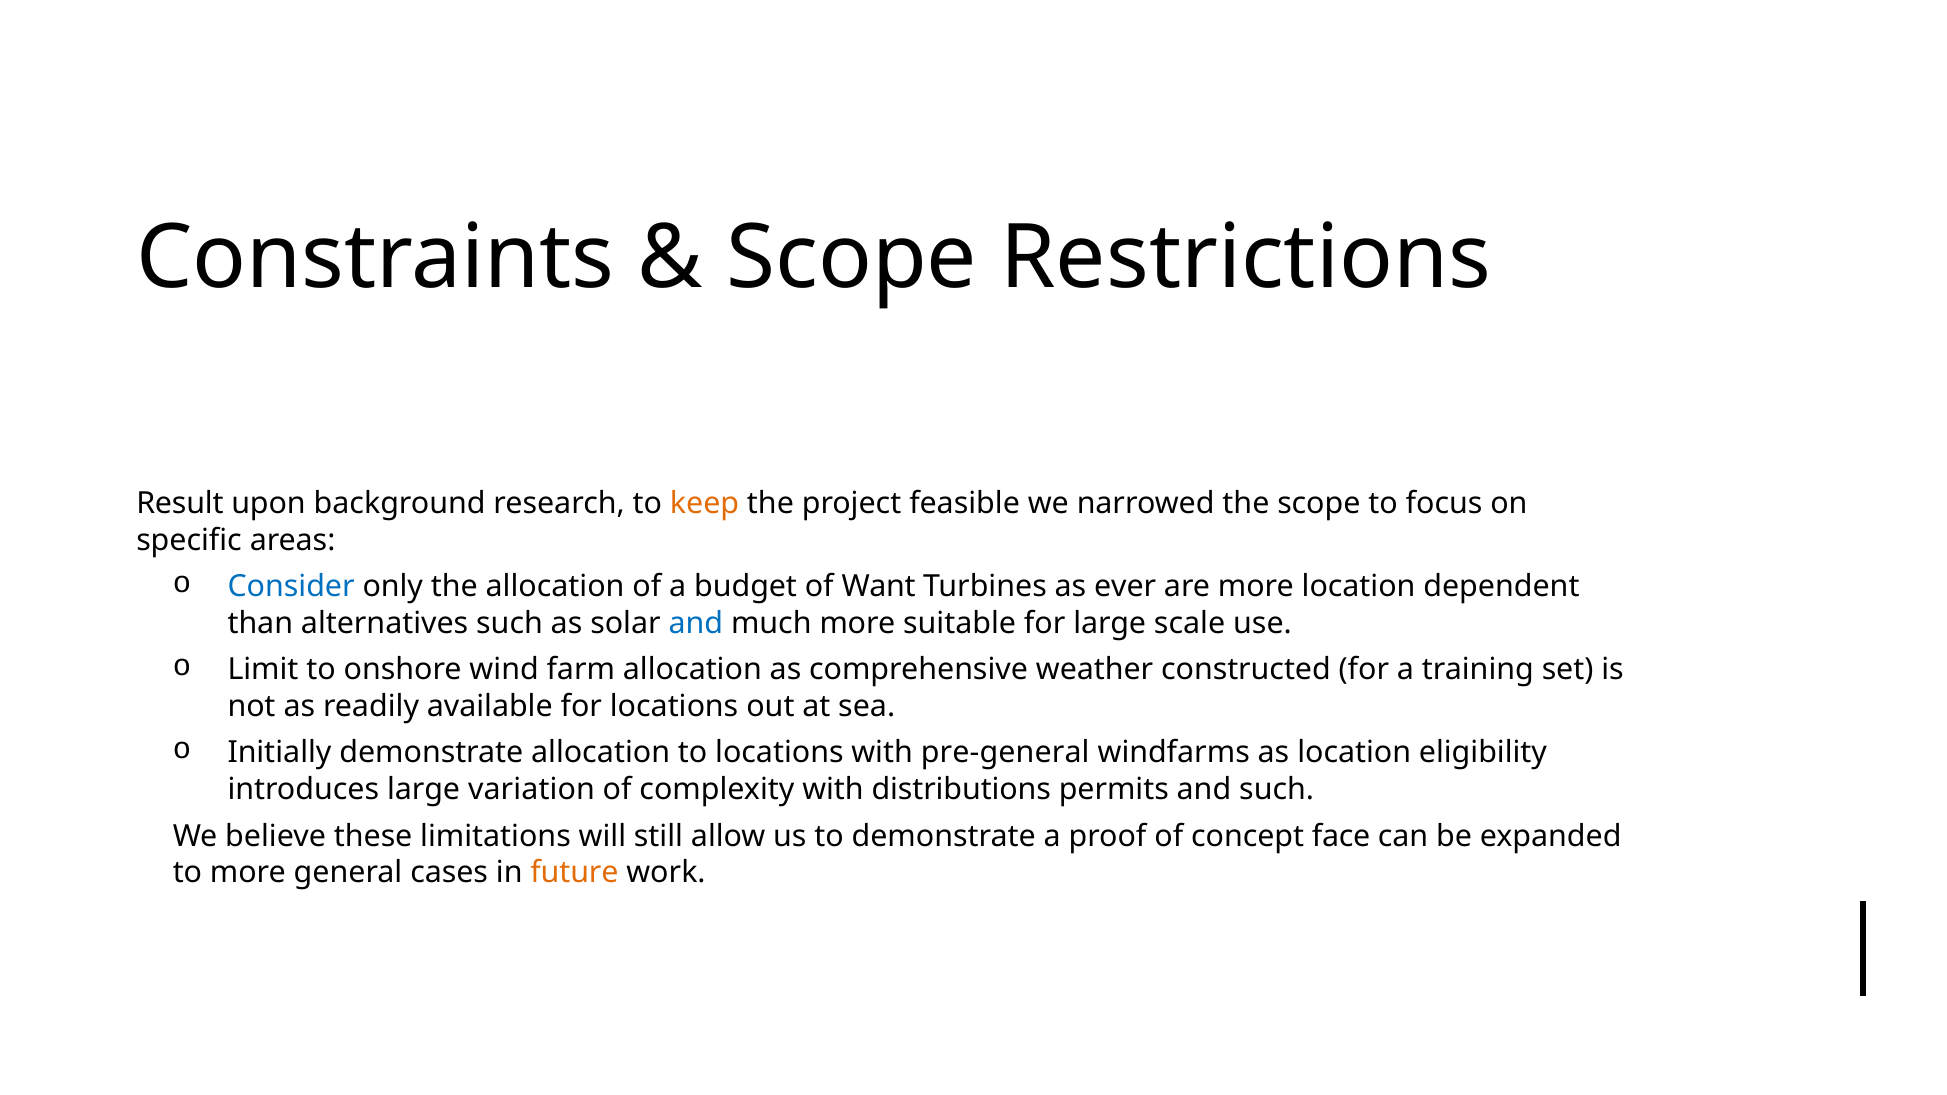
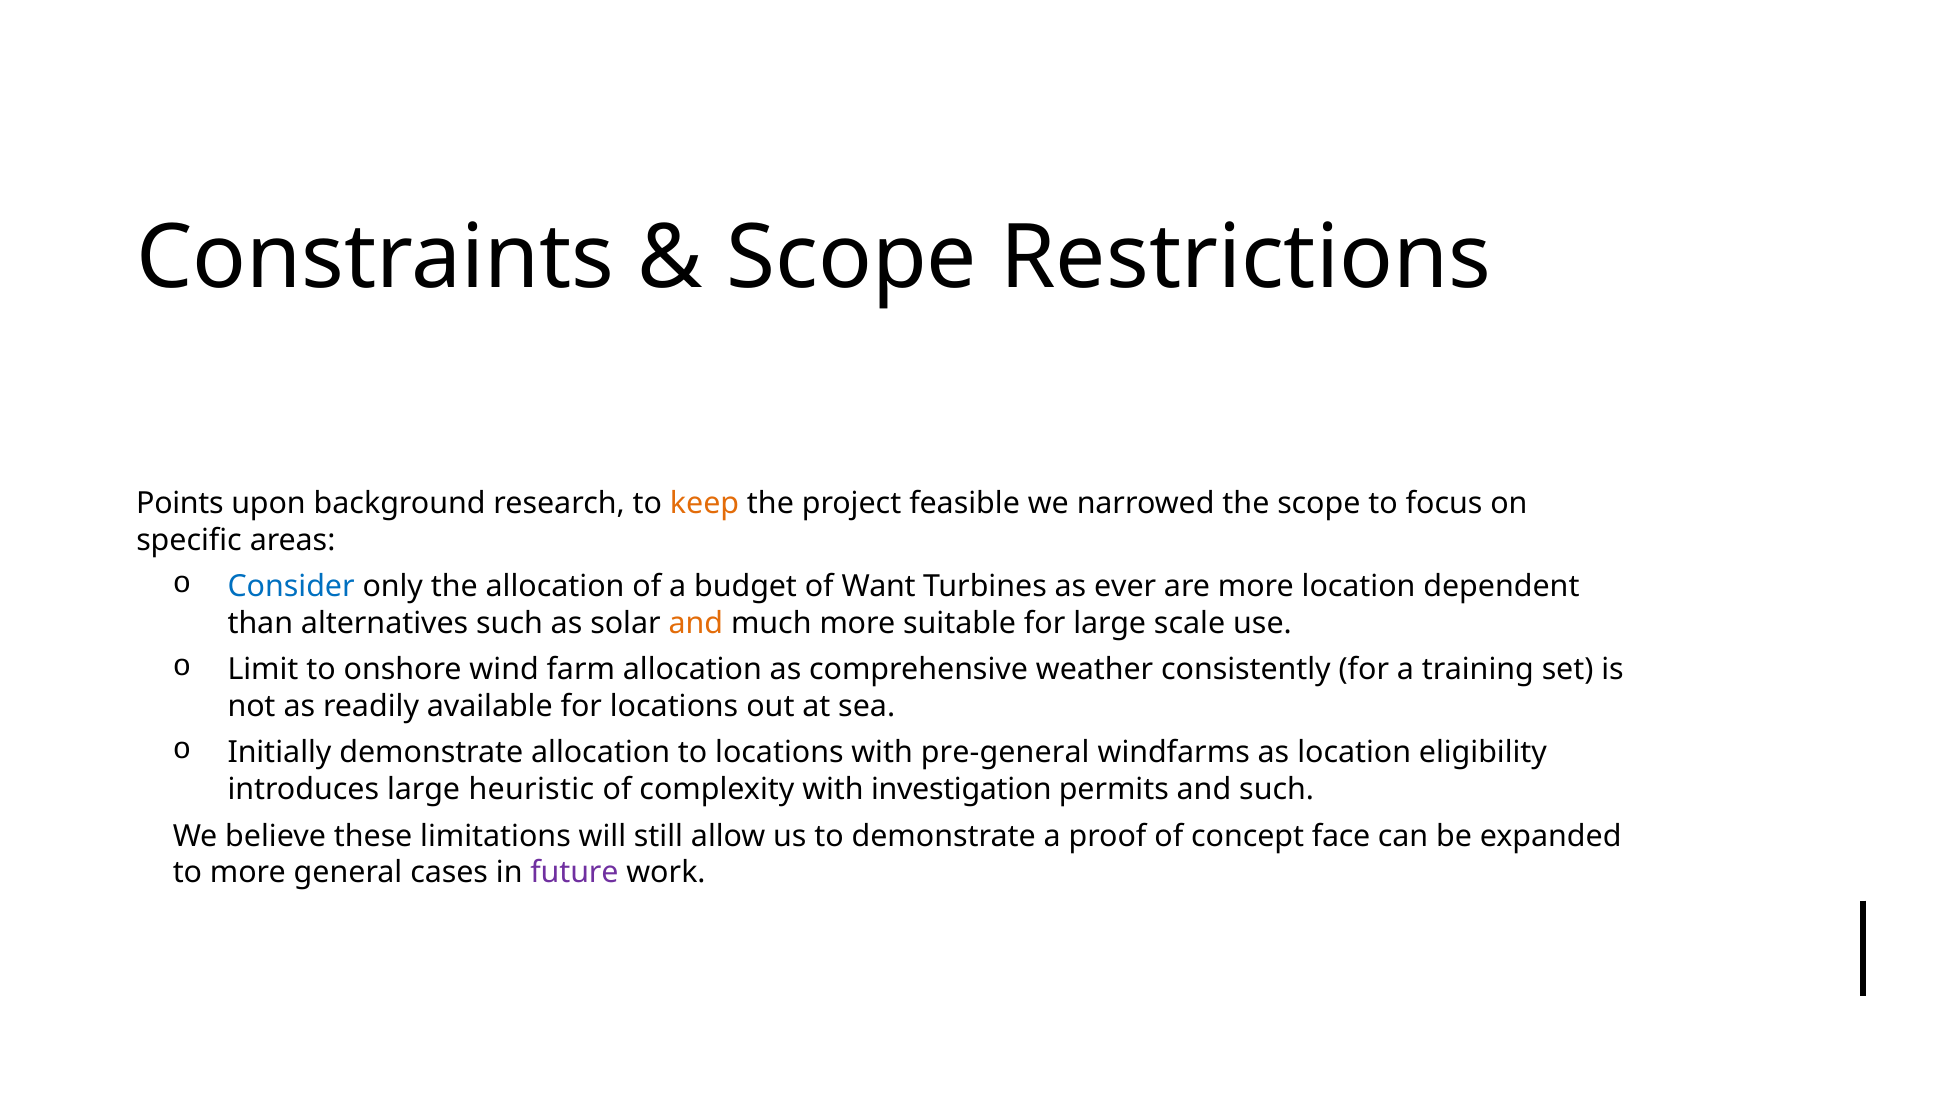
Result: Result -> Points (180, 504)
and colour: blue -> orange (696, 623)
constructed: constructed -> consistently (1246, 670)
variation: variation -> heuristic (531, 790)
distributions: distributions -> investigation (961, 790)
future colour: orange -> purple (574, 873)
